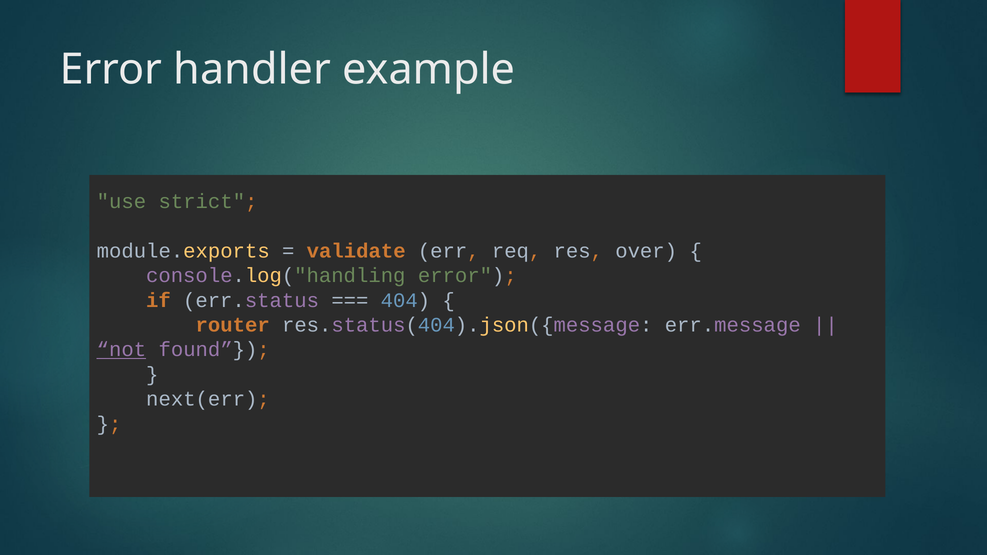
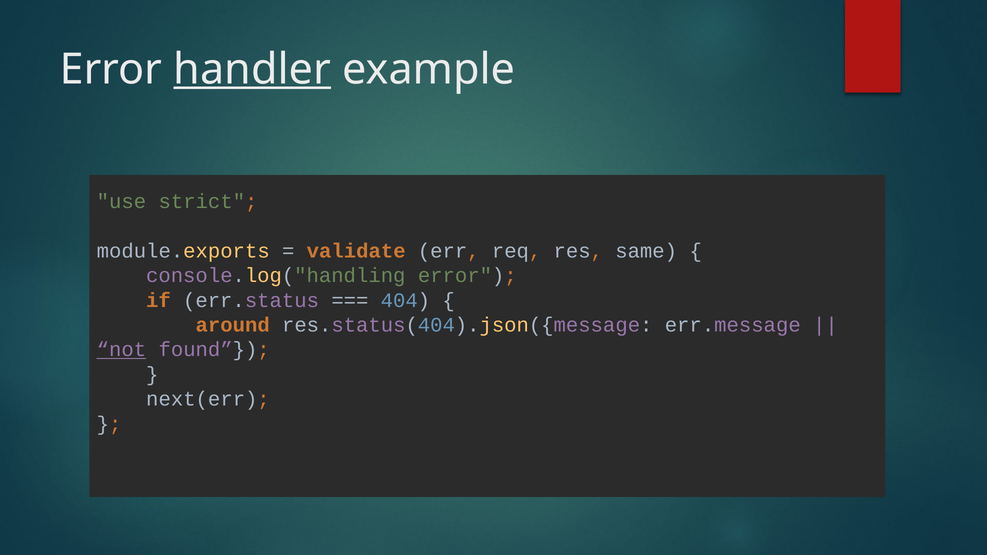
handler underline: none -> present (252, 69)
over: over -> same (646, 251)
router: router -> around (233, 325)
